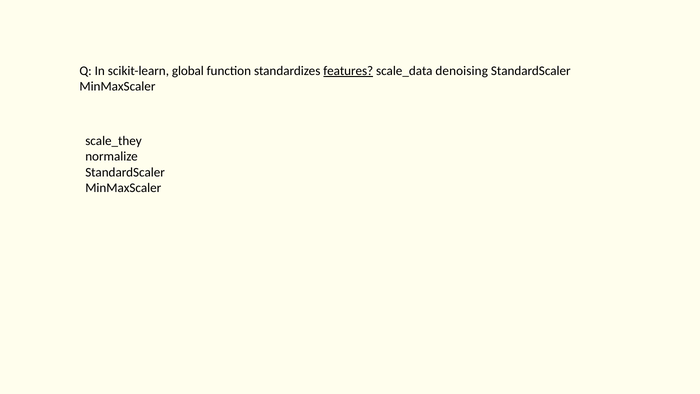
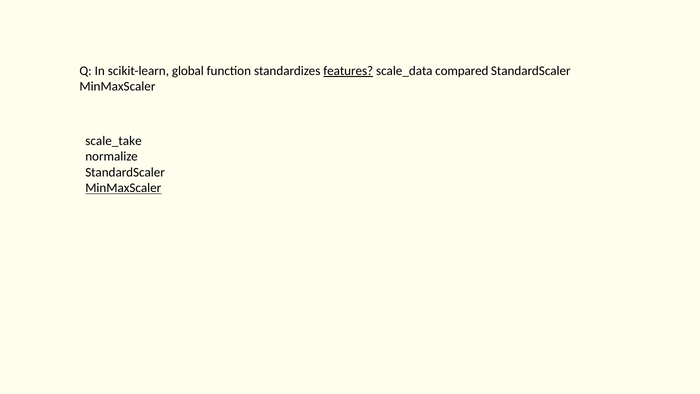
denoising: denoising -> compared (462, 71)
scale_they: scale_they -> scale_take (113, 141)
MinMaxScaler underline: none -> present (123, 188)
